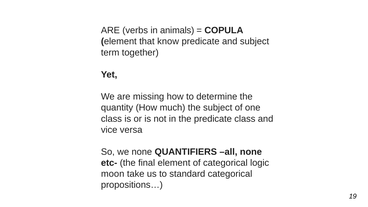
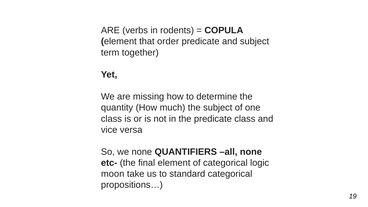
animals: animals -> rodents (177, 30)
know: know -> order (168, 41)
